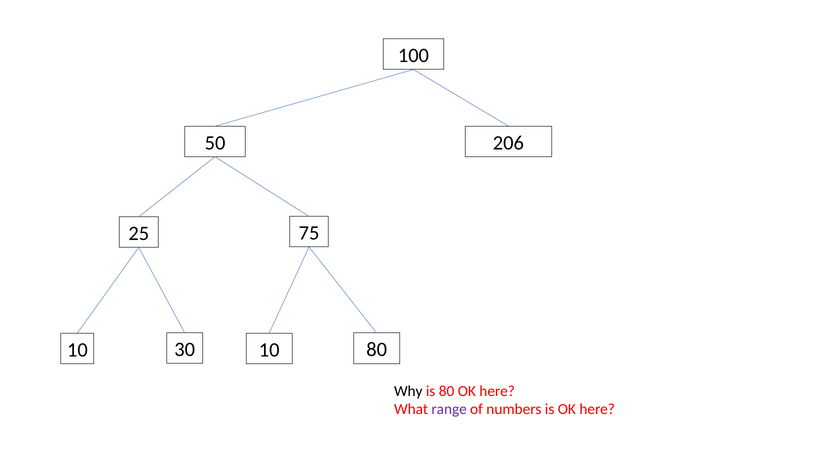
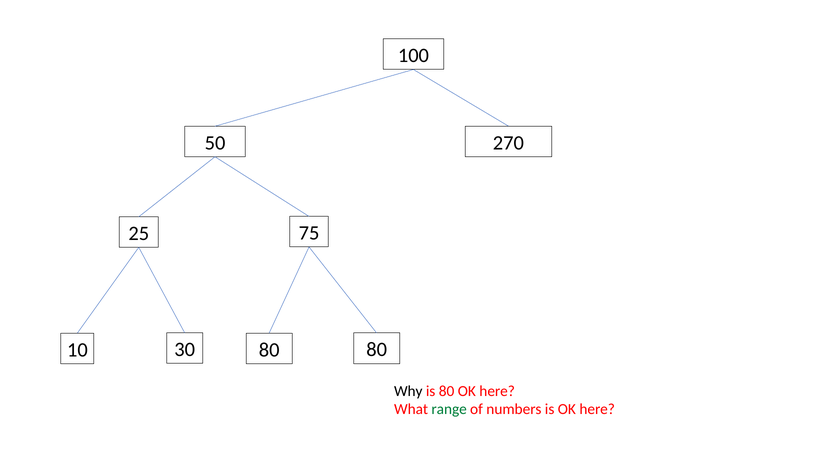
206: 206 -> 270 (508, 143)
30 10: 10 -> 80 (269, 350)
range colour: purple -> green (449, 409)
